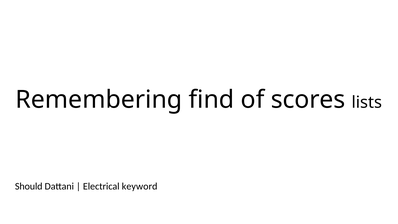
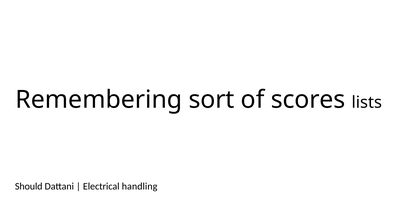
find: find -> sort (212, 99)
keyword: keyword -> handling (140, 186)
